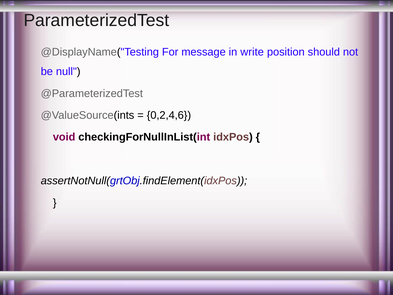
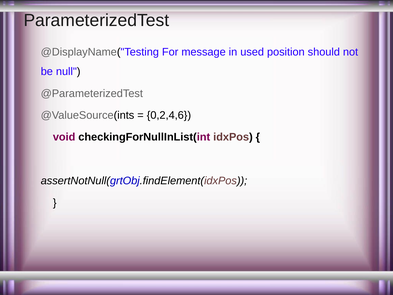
write: write -> used (252, 52)
